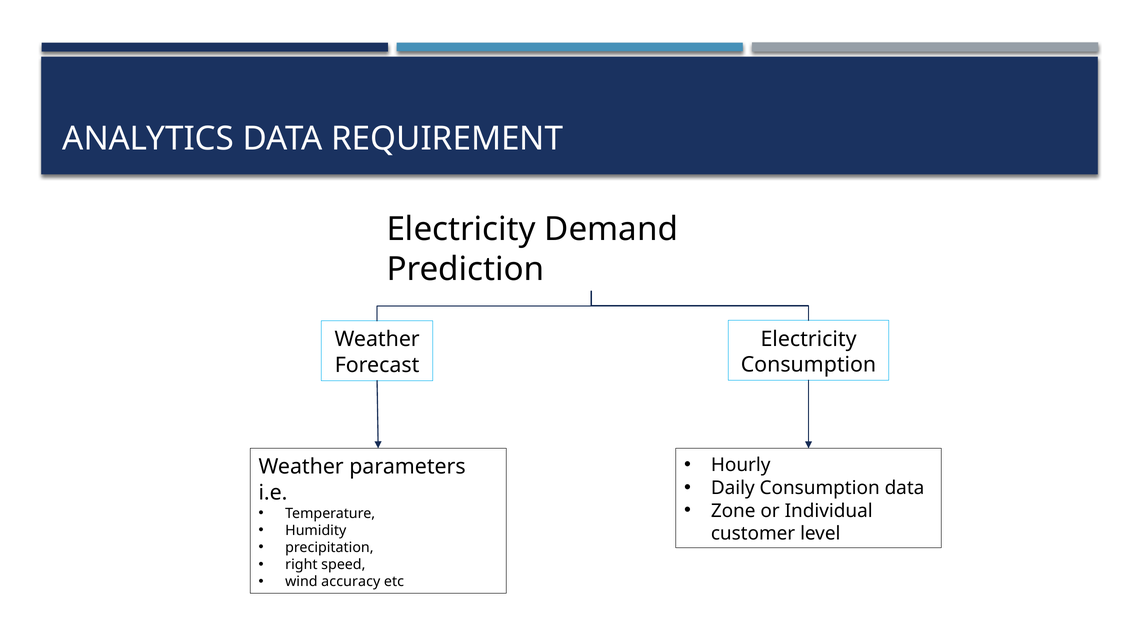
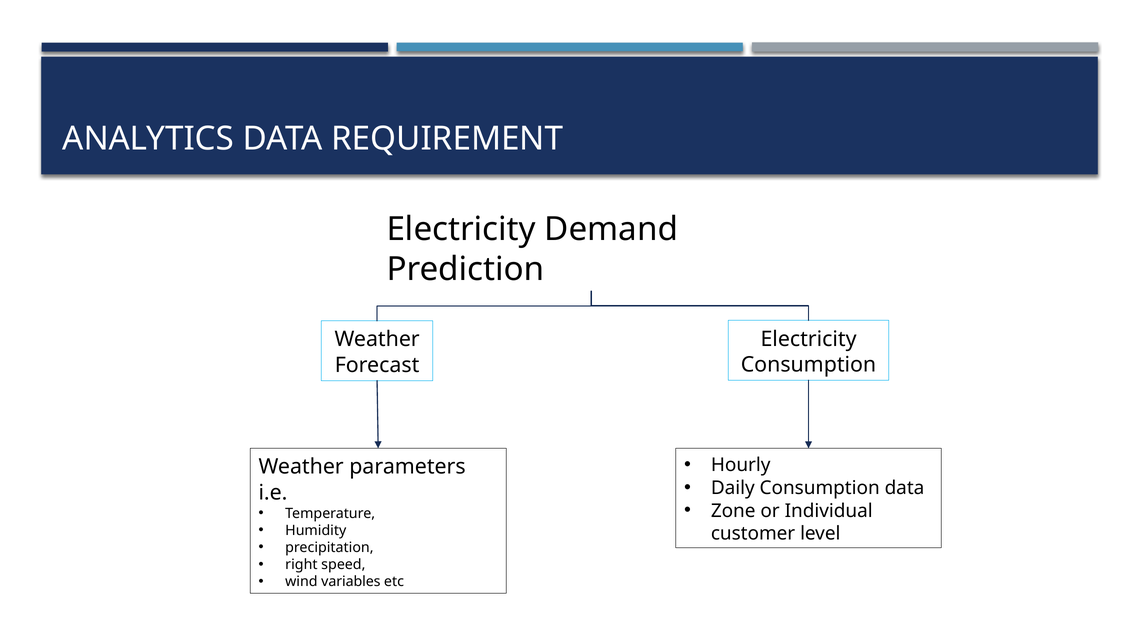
accuracy: accuracy -> variables (351, 582)
